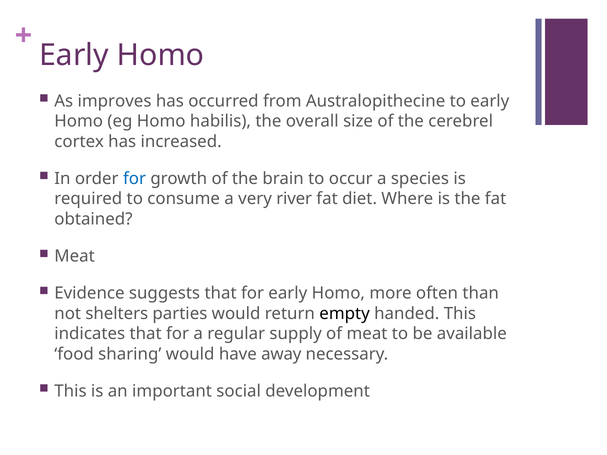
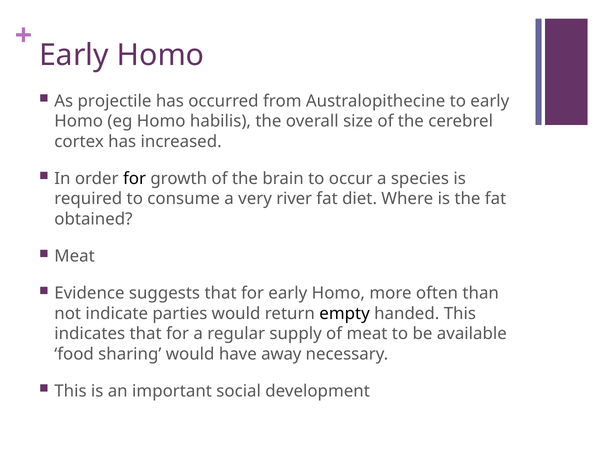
improves: improves -> projectile (115, 101)
for colour: blue -> black (134, 179)
shelters: shelters -> indicate (117, 314)
